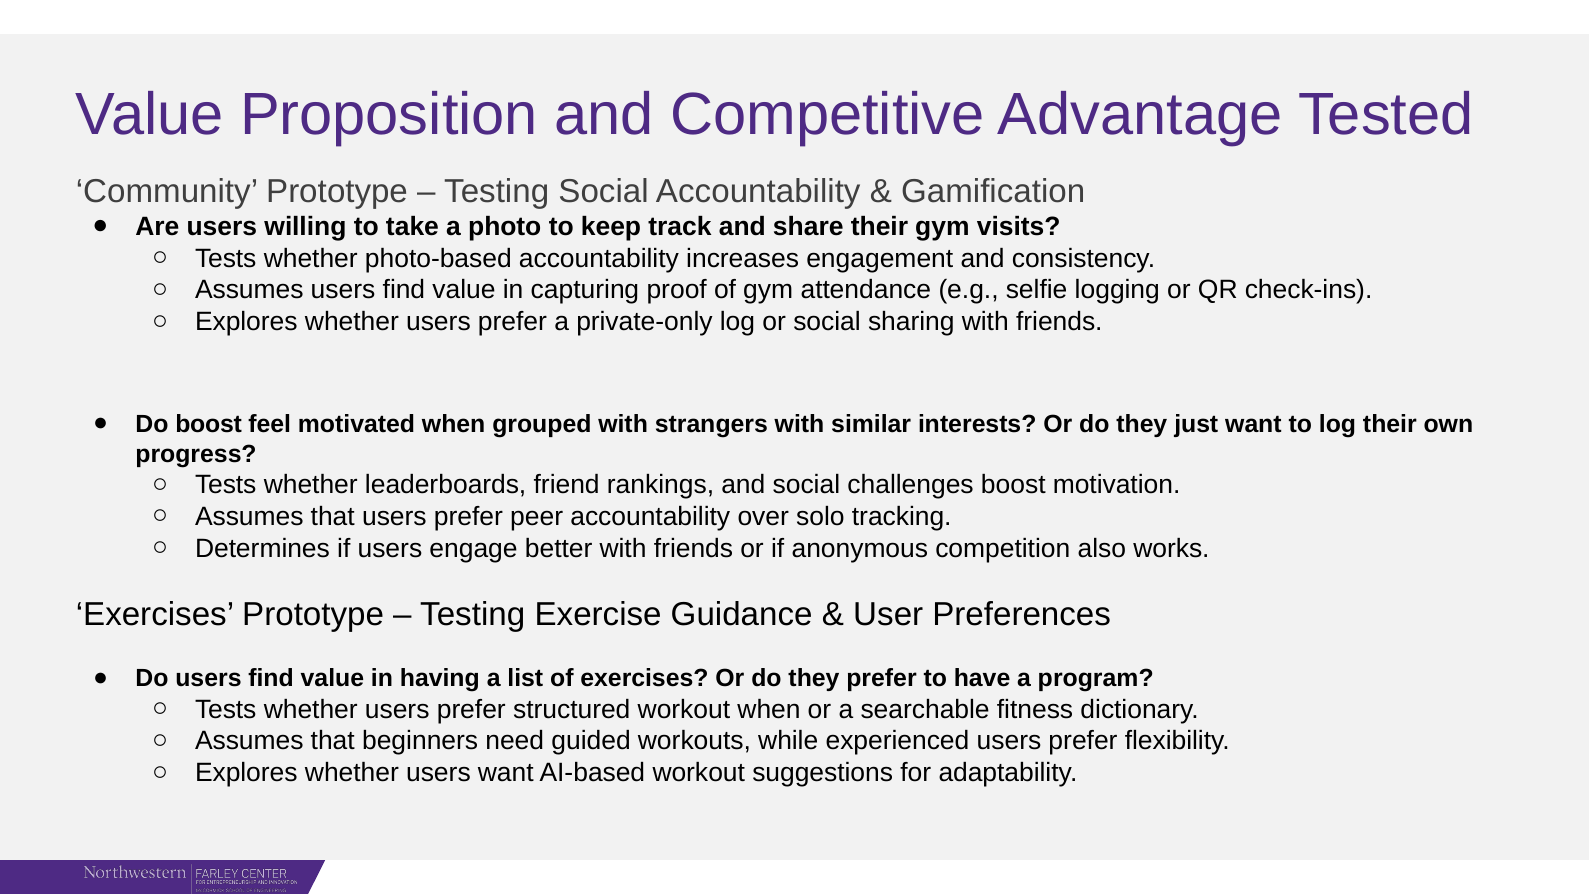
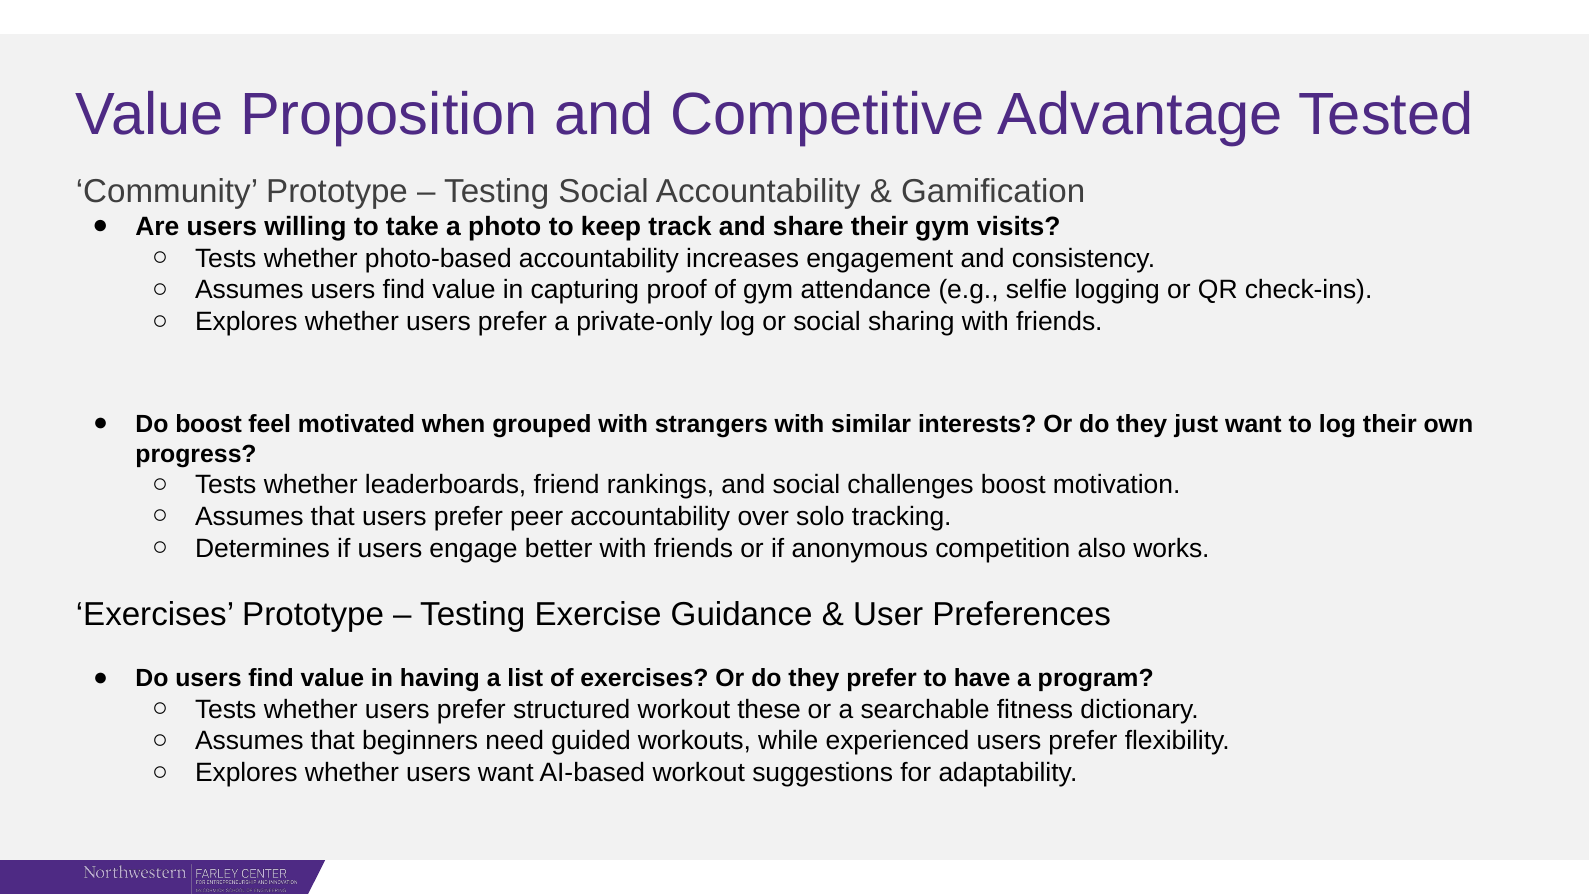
workout when: when -> these (769, 709)
